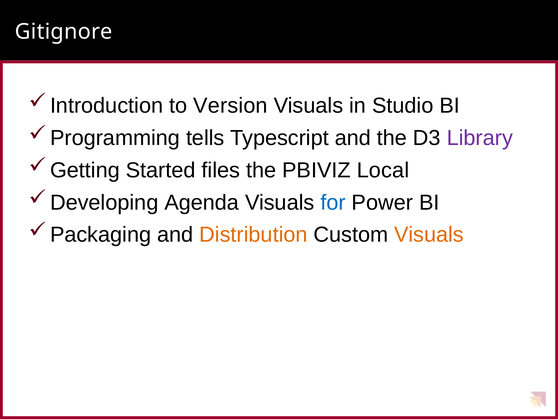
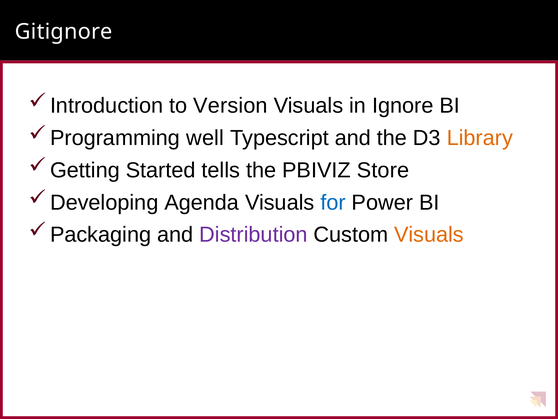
Studio: Studio -> Ignore (403, 106)
tells: tells -> well (205, 138)
Library colour: purple -> orange (480, 138)
files: files -> tells (221, 170)
Local: Local -> Store (383, 170)
Distribution colour: orange -> purple (253, 234)
